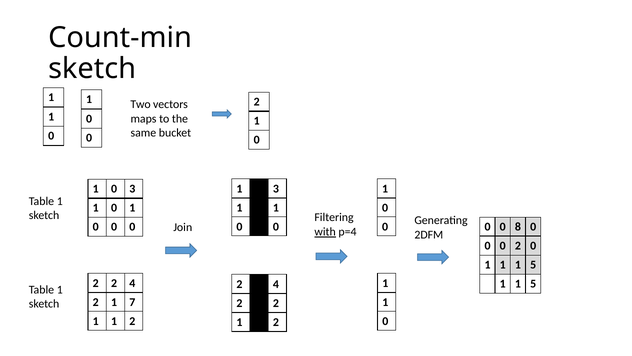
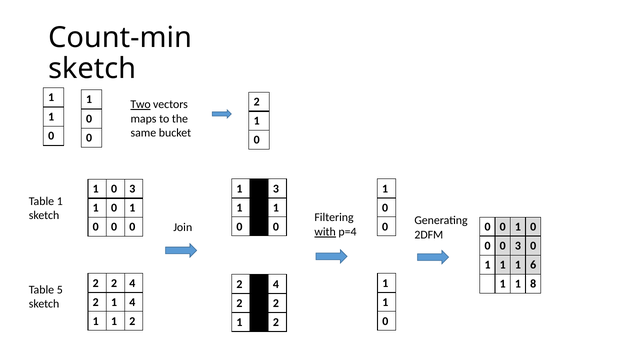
Two underline: none -> present (141, 104)
8: 8 -> 1 (518, 226)
2: 2 -> 3 (518, 245)
1 1 1 5: 5 -> 6 (533, 264)
5: 5 -> 8 (533, 283)
1: 1 -> 5 (60, 289)
1 7: 7 -> 4 (132, 302)
